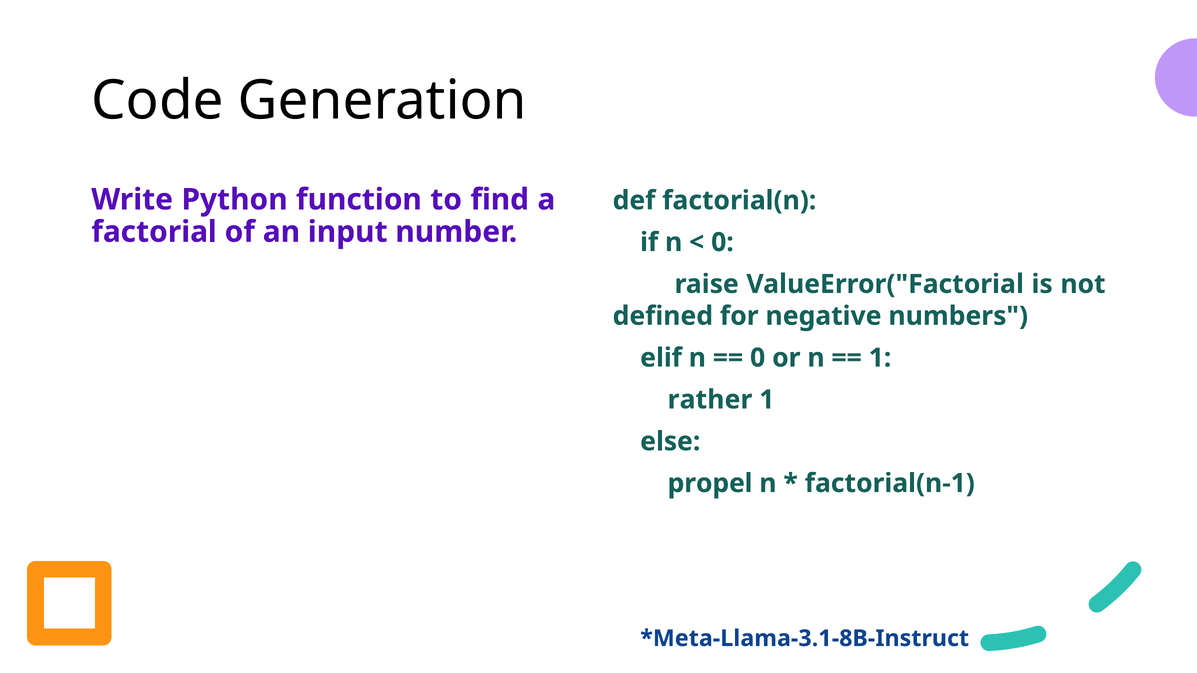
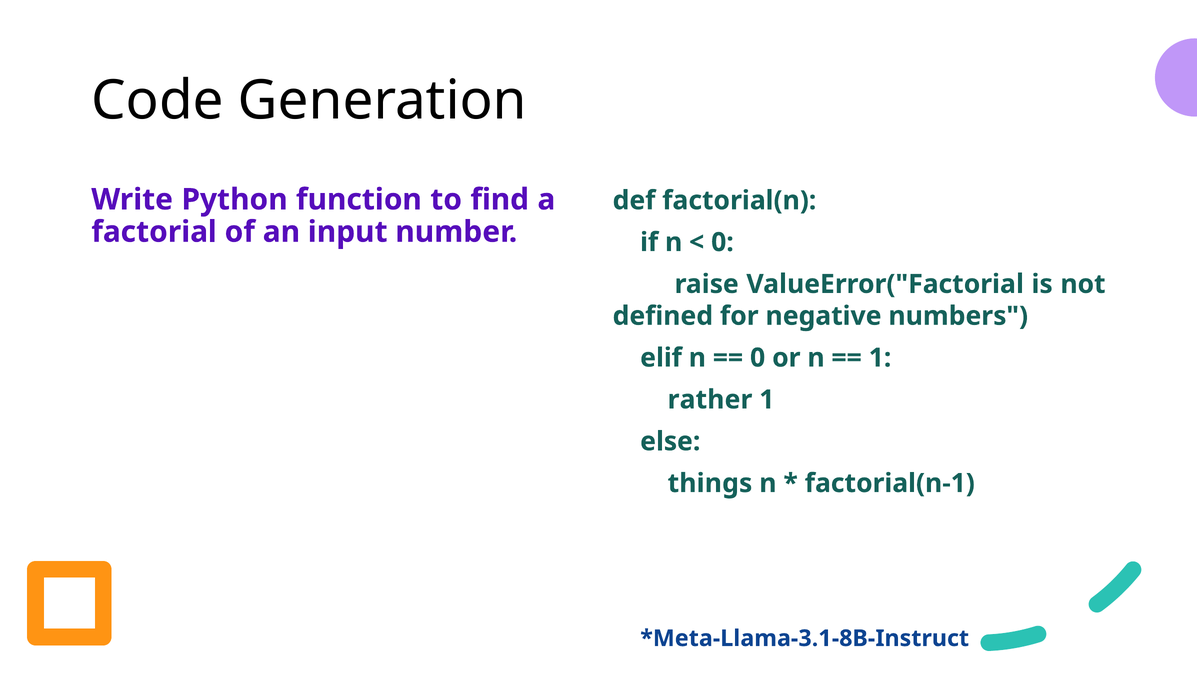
propel: propel -> things (710, 484)
